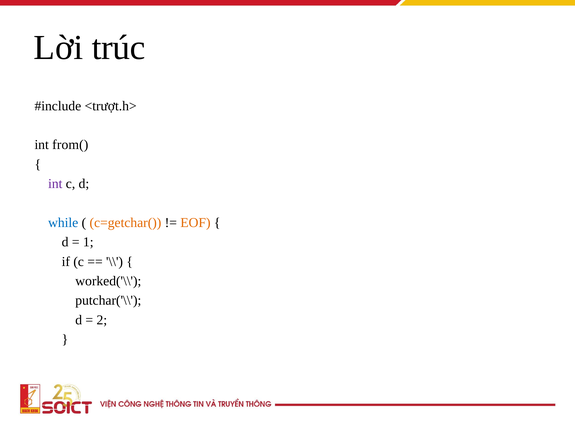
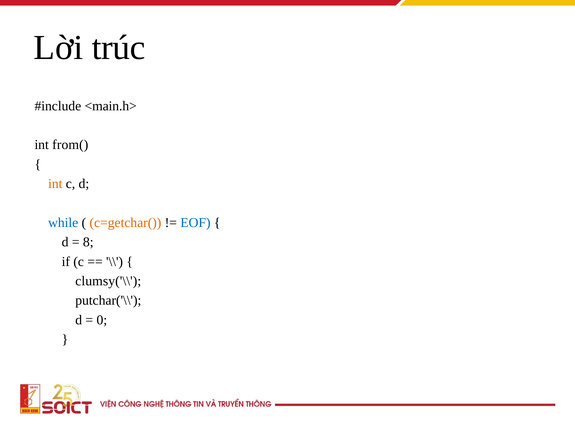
<trượt.h>: <trượt.h> -> <main.h> (111, 106)
int colour: purple -> orange (55, 184)
EOF colour: orange -> blue (195, 223)
1: 1 -> 8 (88, 242)
worked('\\: worked('\\ -> clumsy('\\ (108, 281)
2: 2 -> 0 (102, 320)
